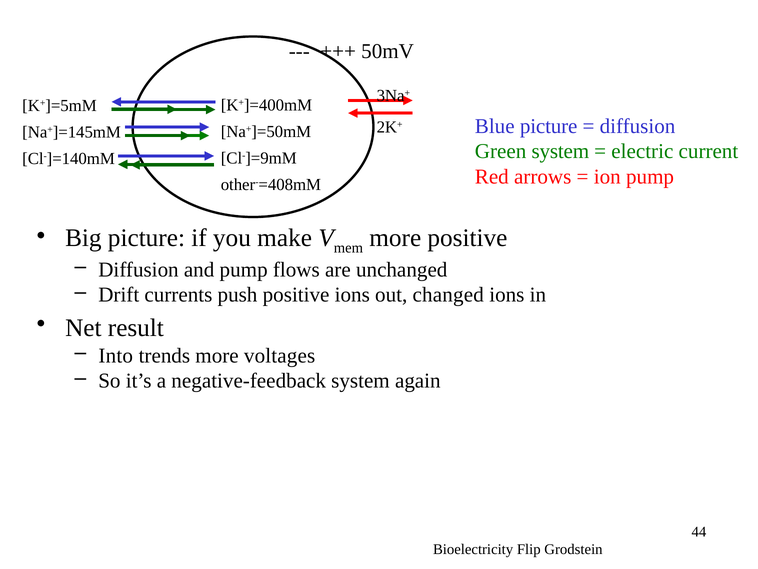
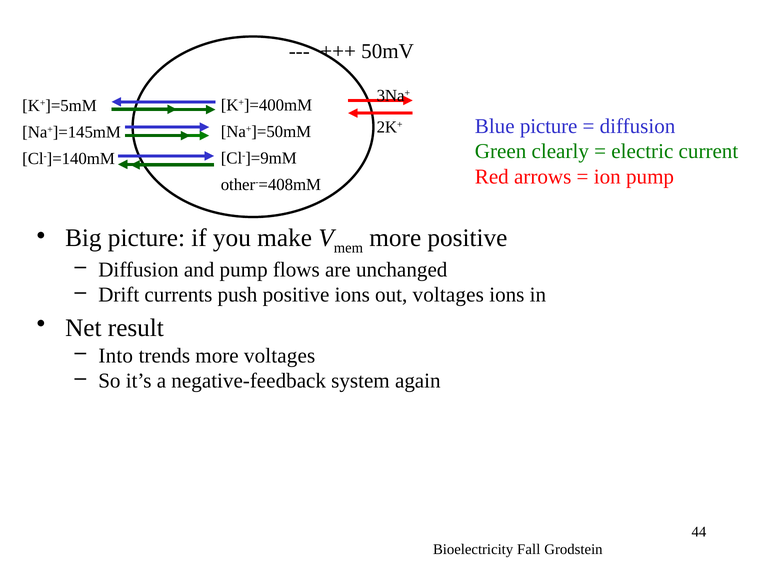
Green system: system -> clearly (560, 151)
out changed: changed -> voltages (448, 295)
Flip: Flip -> Fall (529, 549)
